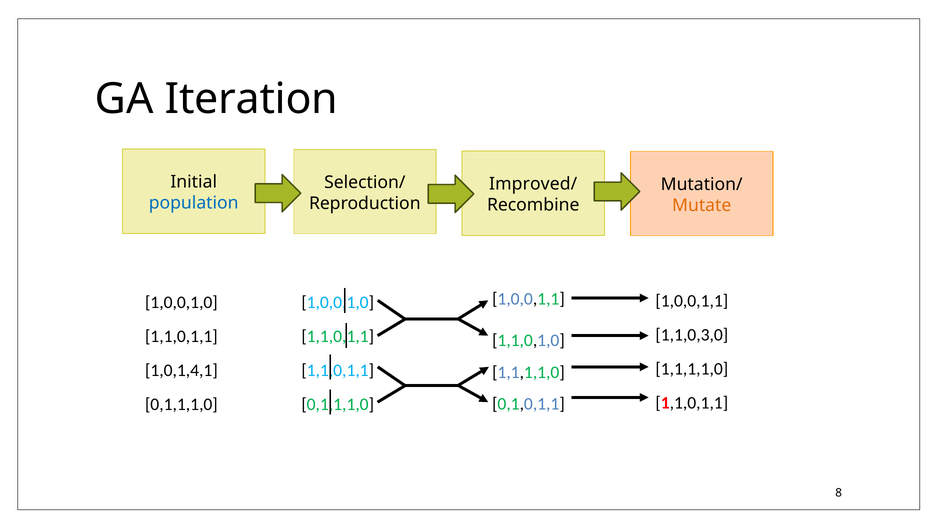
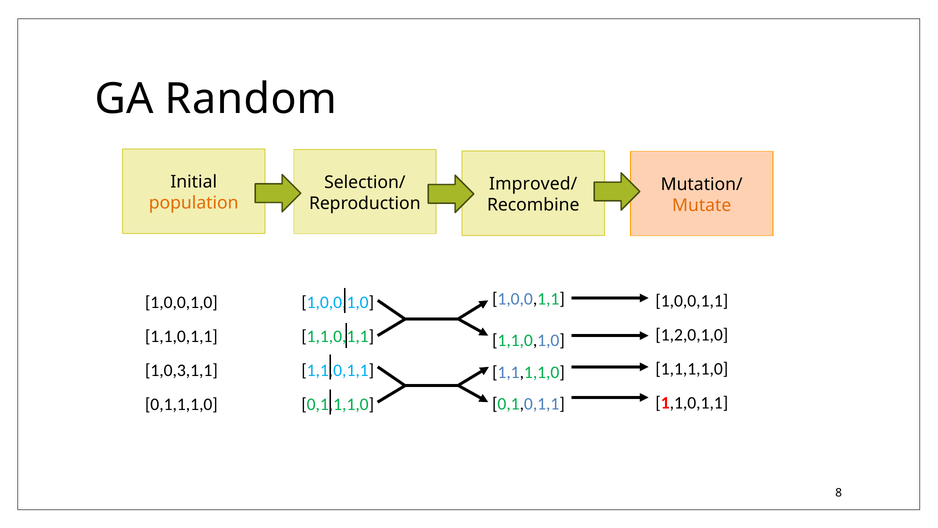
Iteration: Iteration -> Random (251, 99)
population colour: blue -> orange (194, 203)
1,1,0,3,0: 1,1,0,3,0 -> 1,2,0,1,0 (692, 335)
1,0,1,4,1: 1,0,1,4,1 -> 1,0,3,1,1 (181, 370)
